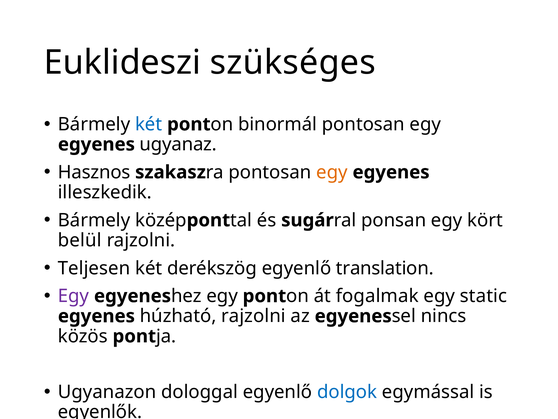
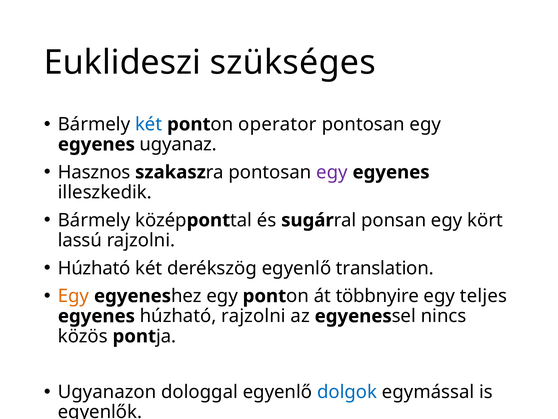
binormál: binormál -> operator (277, 124)
egy colour: orange -> purple (332, 172)
belül: belül -> lassú (80, 240)
Teljesen: Teljesen -> Húzható (94, 268)
Egy colour: purple -> orange (74, 296)
fogalmak: fogalmak -> többnyire (377, 296)
static: static -> teljes (483, 296)
